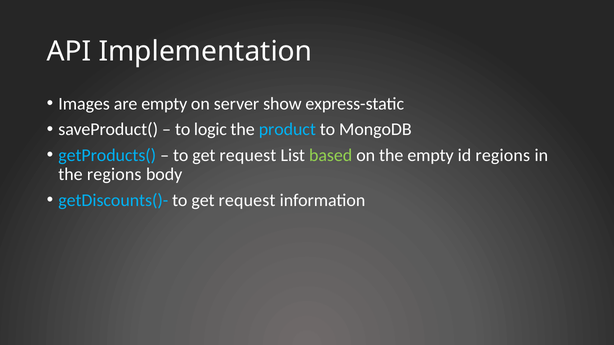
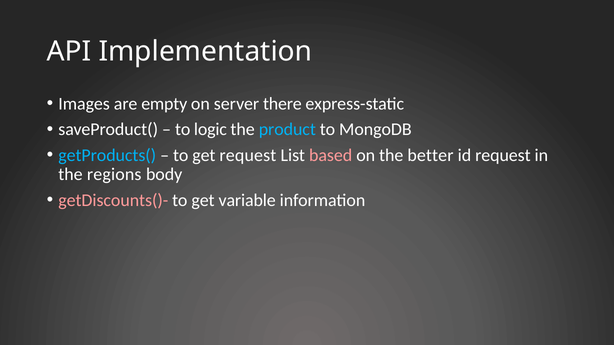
show: show -> there (282, 104)
based colour: light green -> pink (331, 155)
the empty: empty -> better (430, 155)
id regions: regions -> request (503, 155)
getDiscounts()- colour: light blue -> pink (113, 200)
request: request -> variable (247, 200)
